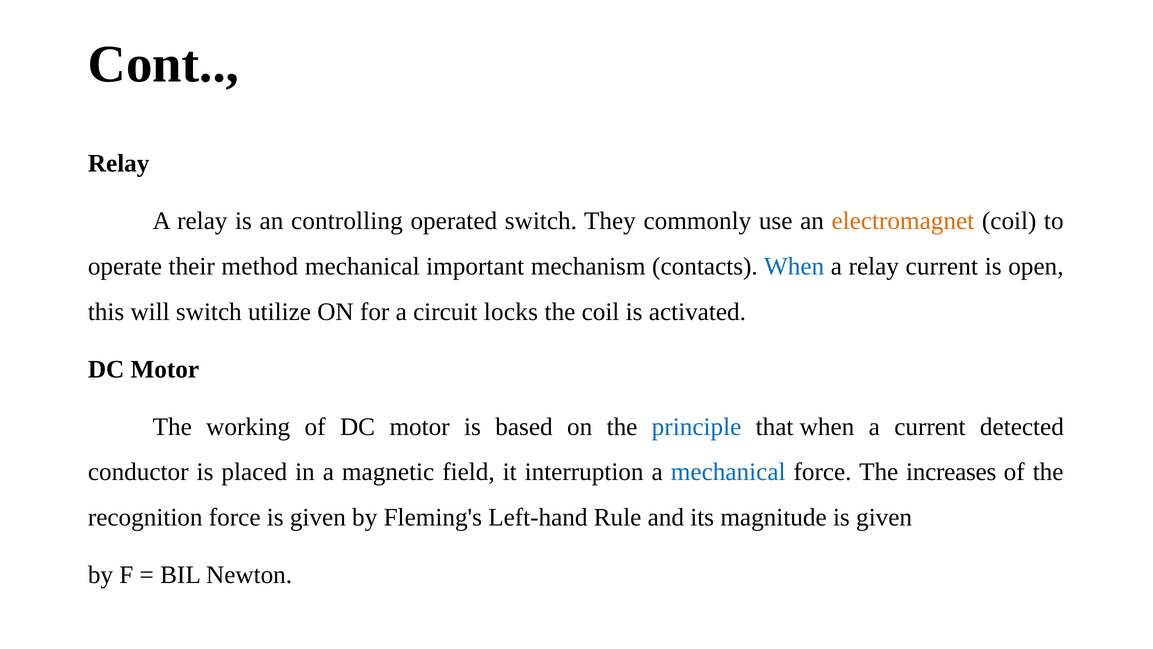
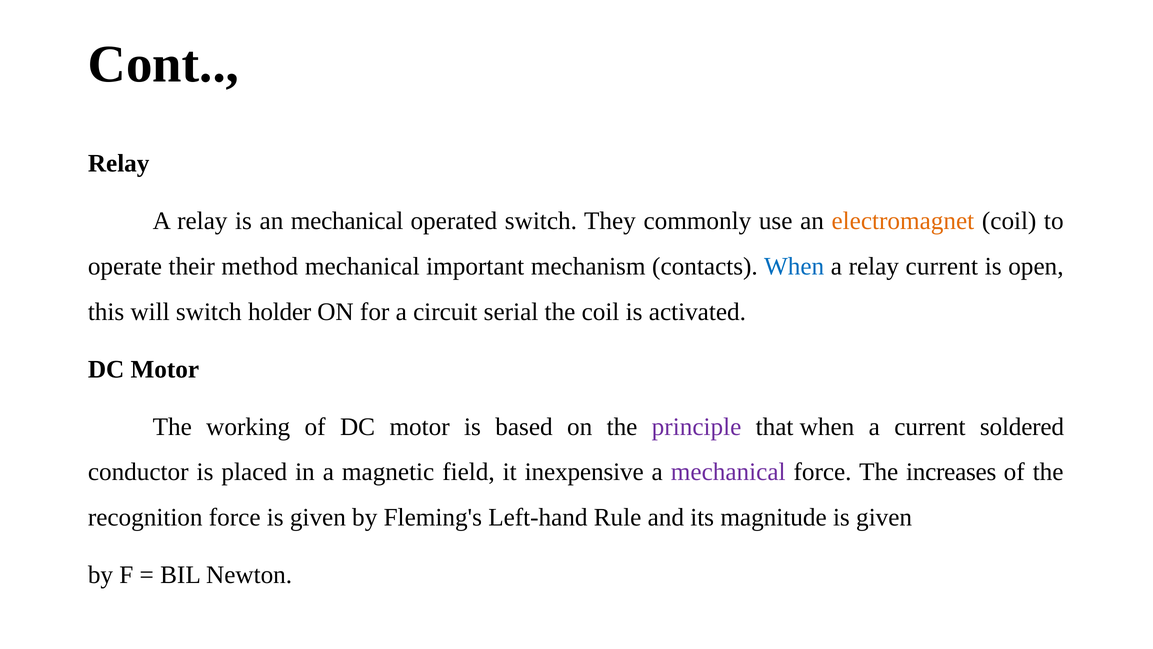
an controlling: controlling -> mechanical (347, 221)
utilize: utilize -> holder (280, 312)
locks: locks -> serial (511, 312)
principle colour: blue -> purple (697, 426)
detected: detected -> soldered (1022, 426)
interruption: interruption -> inexpensive (584, 472)
mechanical colour: blue -> purple (728, 472)
